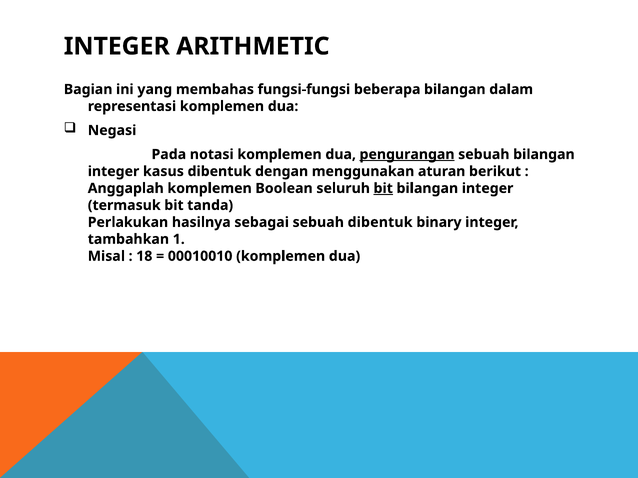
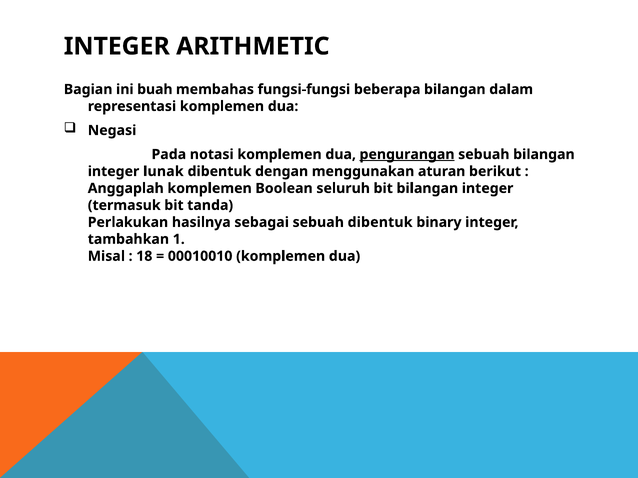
yang: yang -> buah (155, 89)
kasus: kasus -> lunak (163, 172)
bit underline: present -> none (383, 189)
